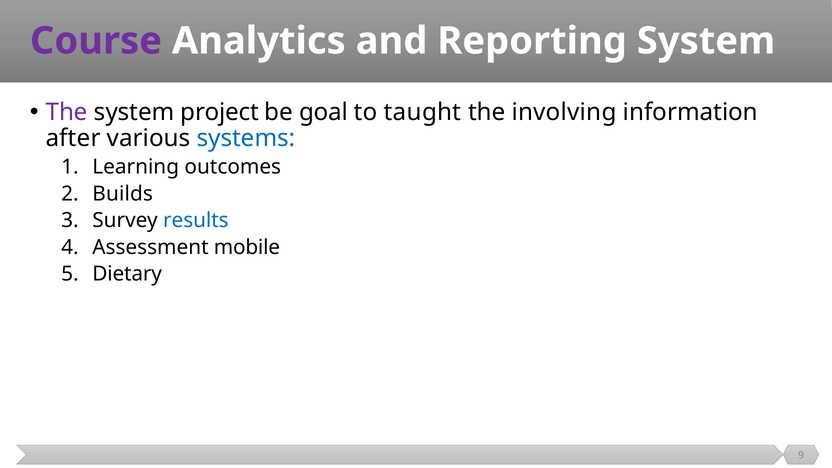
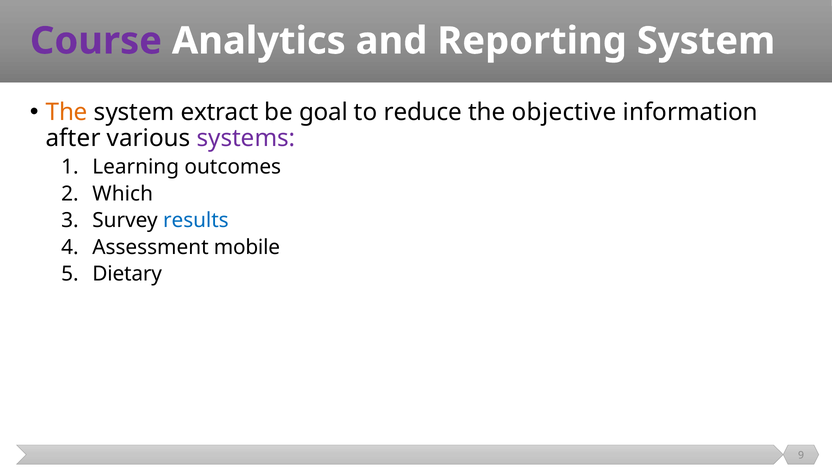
The colour: purple -> orange (67, 112)
project: project -> extract (220, 112)
taught: taught -> reduce (423, 112)
involving: involving -> objective (564, 112)
systems colour: blue -> purple (246, 138)
Builds: Builds -> Which (123, 194)
